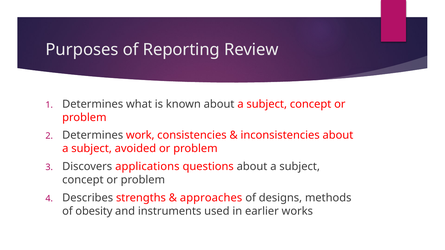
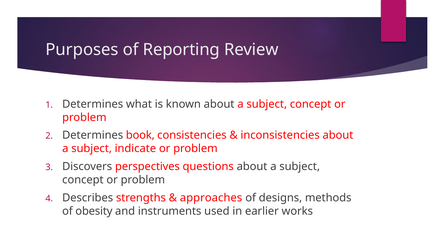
work: work -> book (140, 135)
avoided: avoided -> indicate (135, 149)
applications: applications -> perspectives (147, 167)
